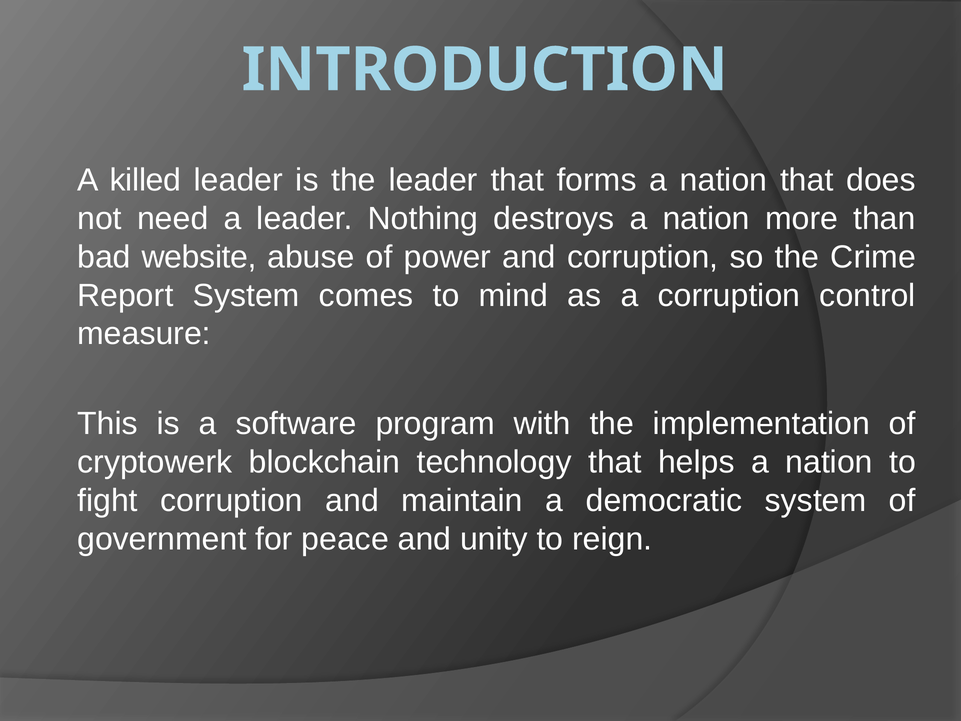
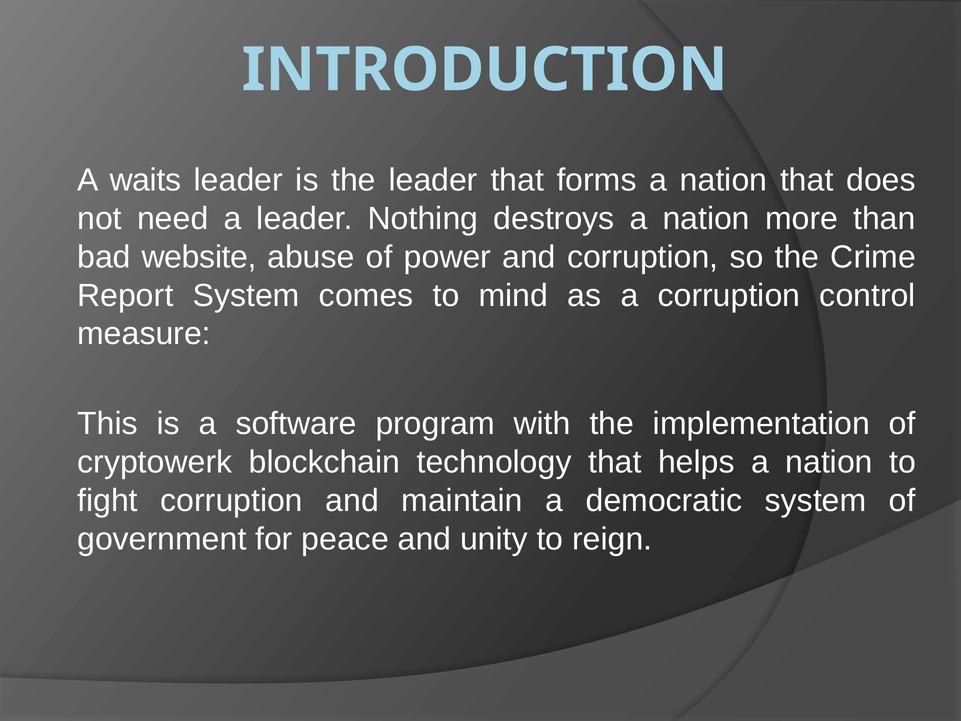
killed: killed -> waits (145, 180)
